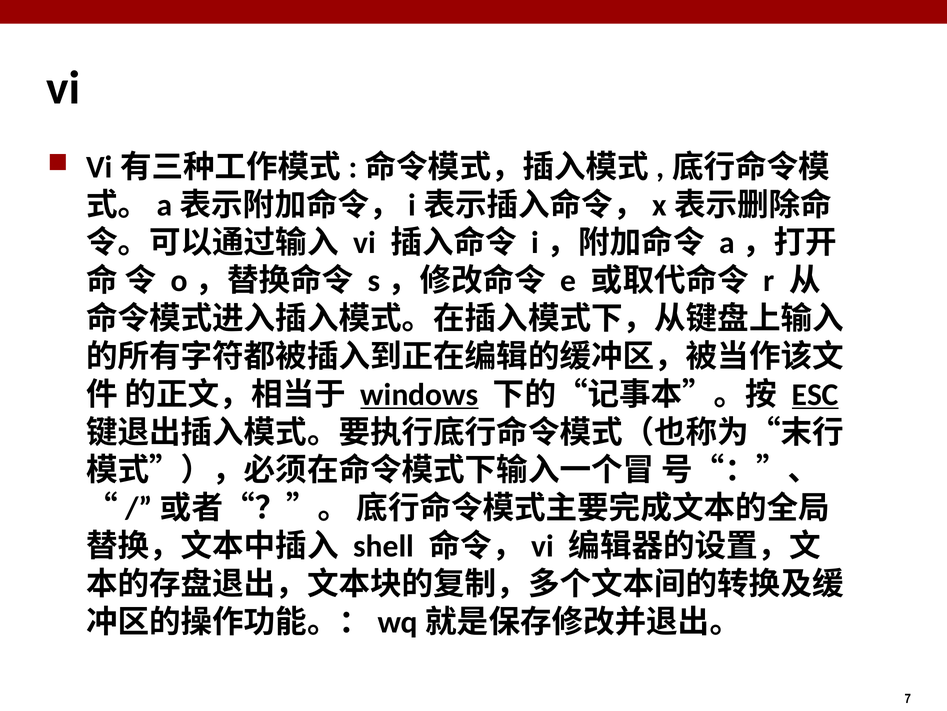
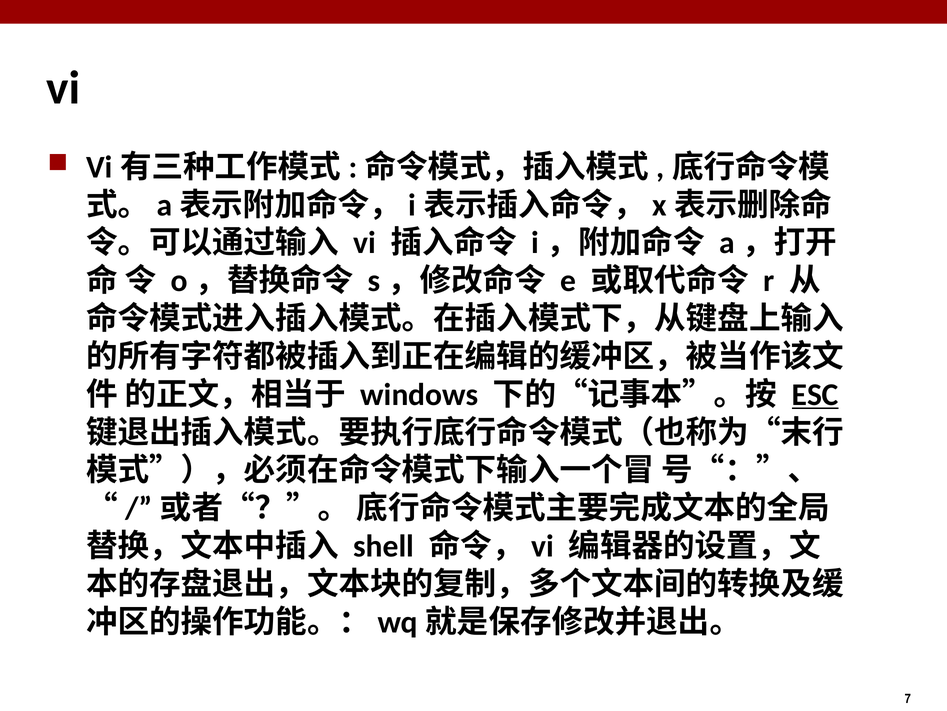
windows underline: present -> none (419, 394)
